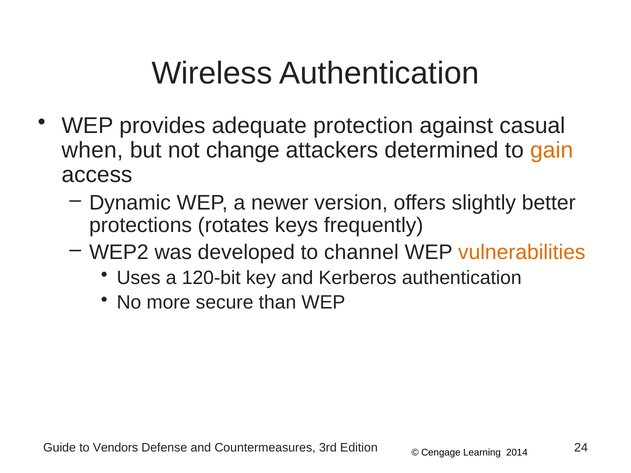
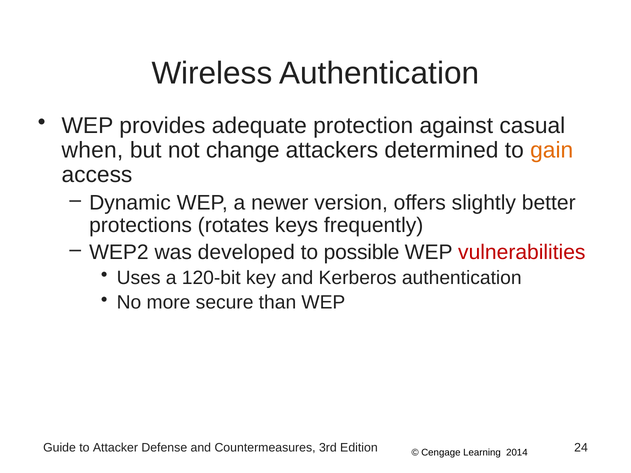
channel: channel -> possible (362, 252)
vulnerabilities colour: orange -> red (522, 252)
Vendors: Vendors -> Attacker (115, 448)
